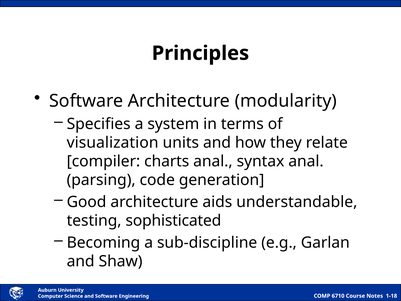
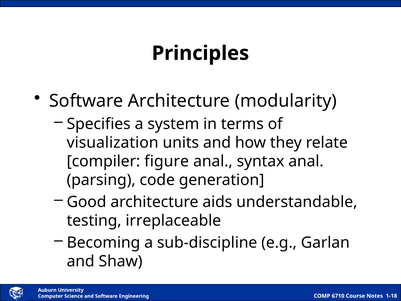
charts: charts -> figure (167, 161)
sophisticated: sophisticated -> irreplaceable (173, 221)
